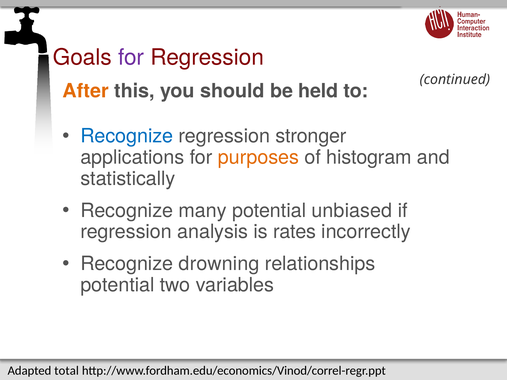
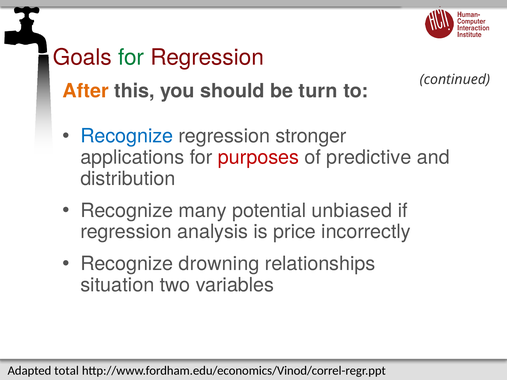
for colour: purple -> green (131, 58)
held: held -> turn (318, 91)
purposes colour: orange -> red (258, 158)
histogram: histogram -> predictive (369, 158)
statistically: statistically -> distribution (128, 179)
rates: rates -> price (295, 232)
potential: potential -> situation (117, 285)
